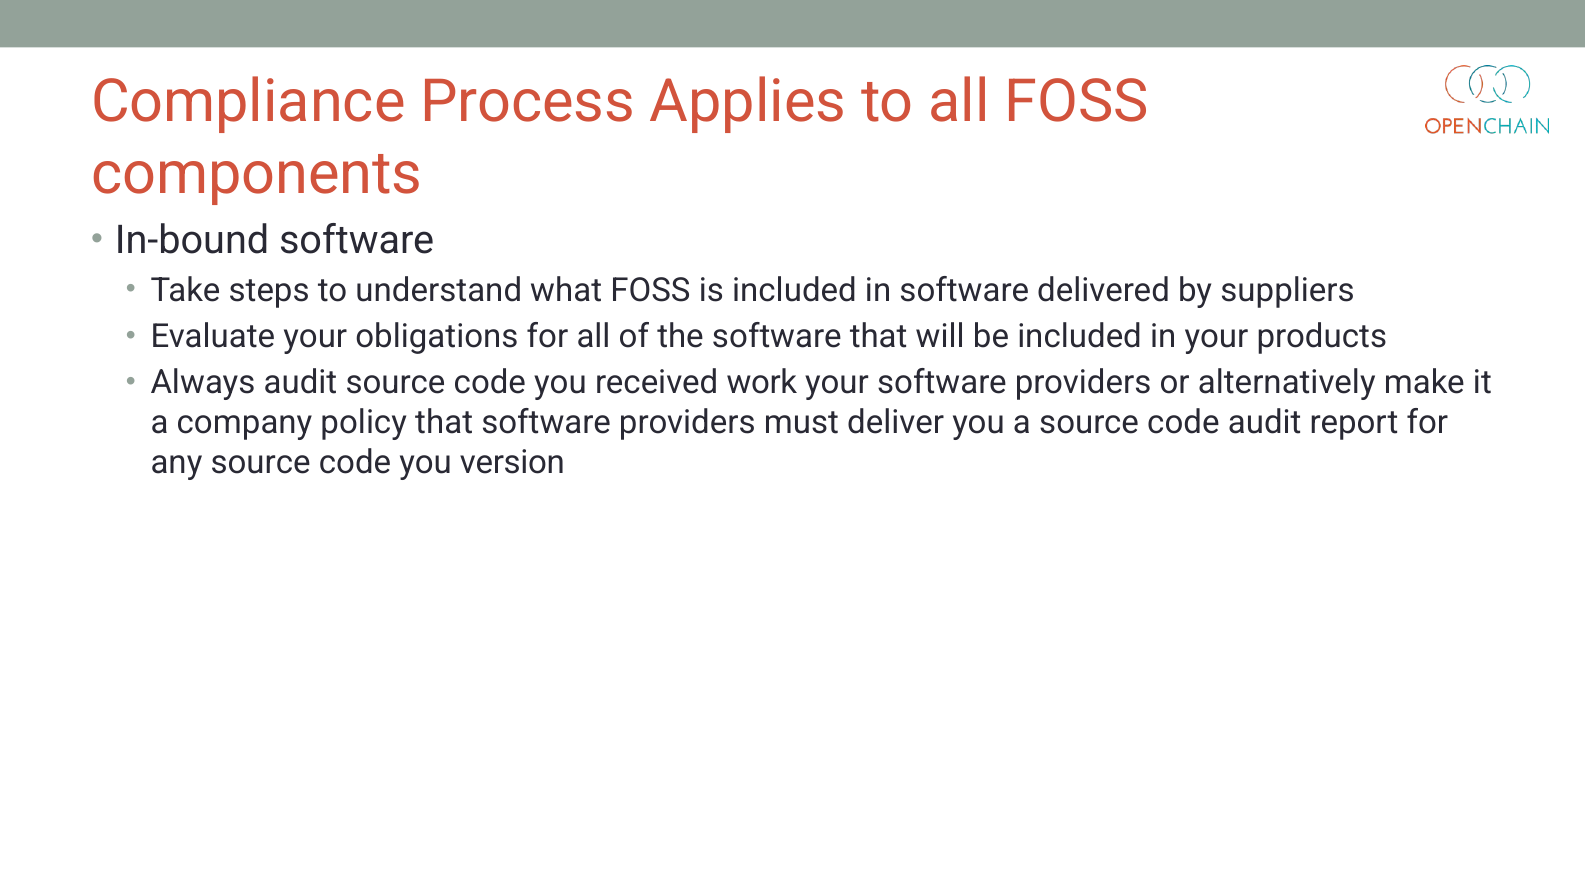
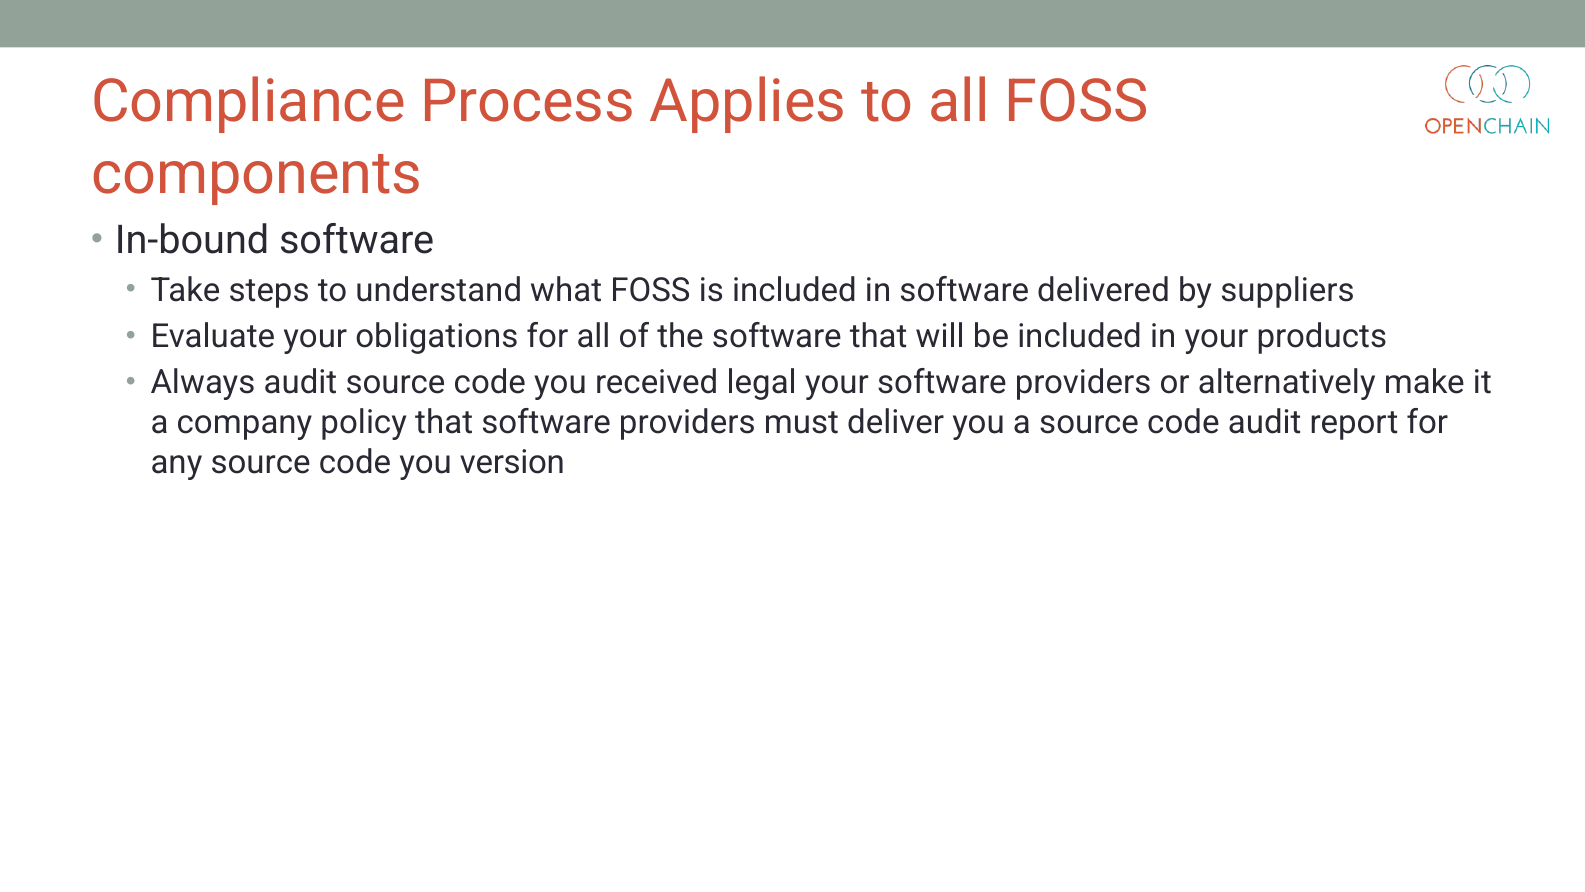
work: work -> legal (762, 383)
